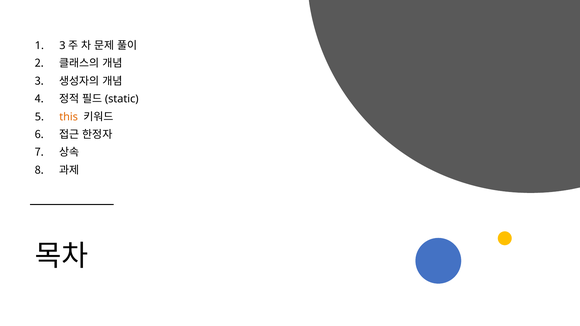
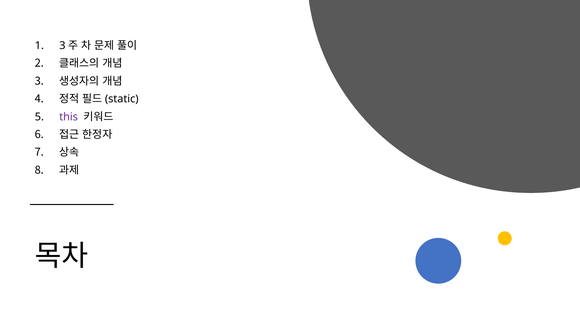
this colour: orange -> purple (69, 117)
